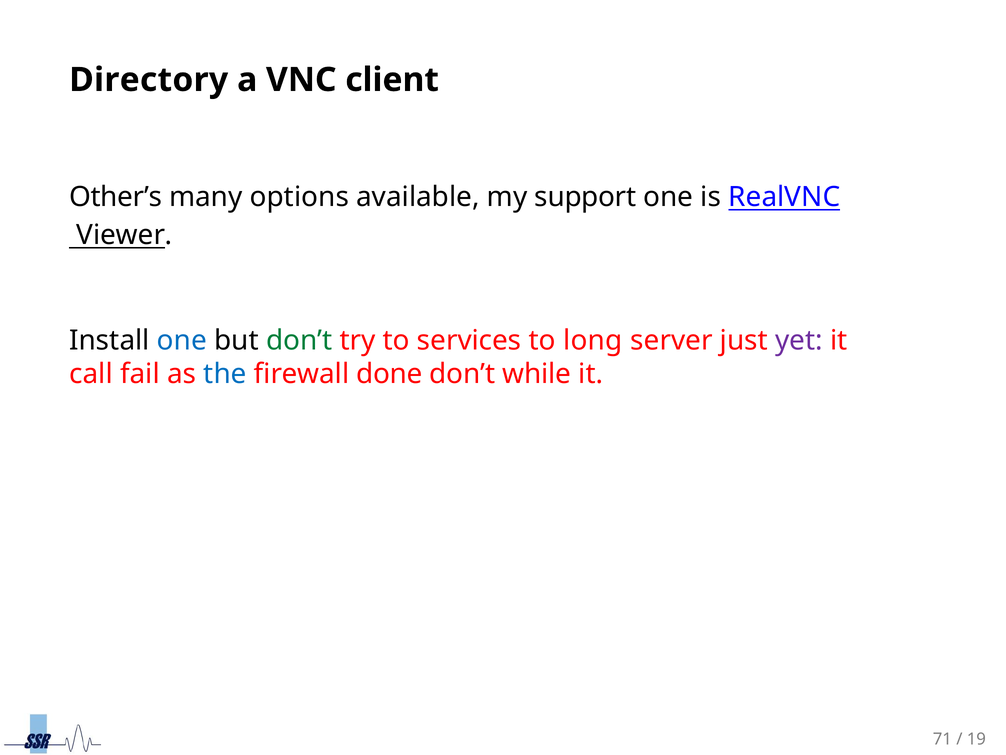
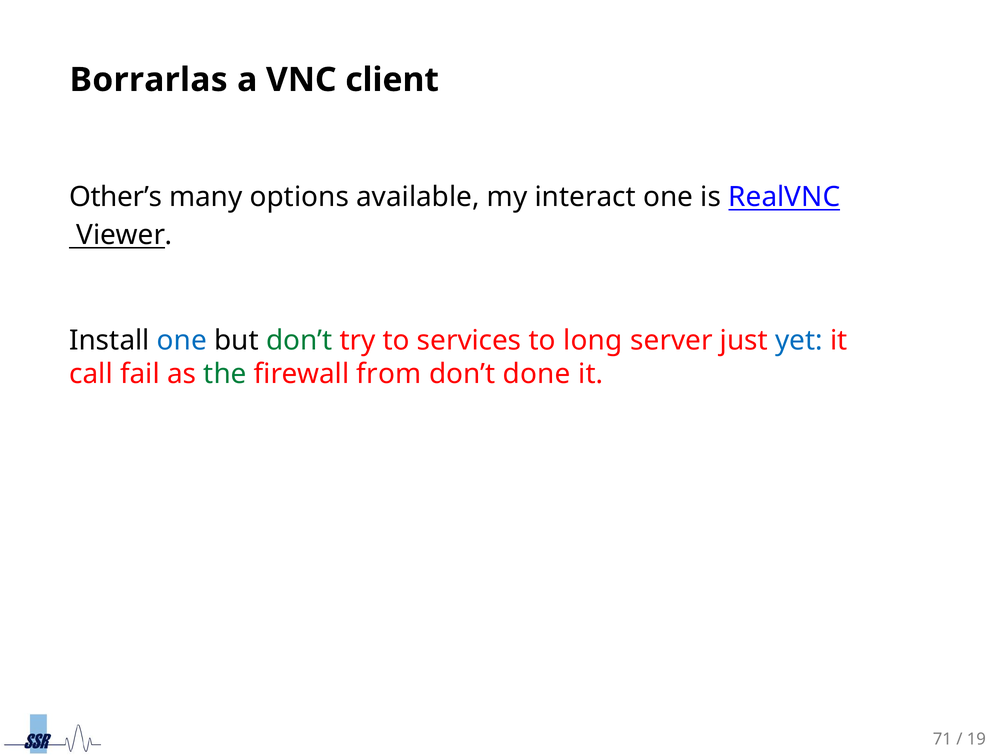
Directory: Directory -> Borrarlas (149, 80)
support: support -> interact (585, 197)
yet colour: purple -> blue (799, 340)
the colour: blue -> green (225, 374)
done: done -> from (389, 374)
while: while -> done (537, 374)
